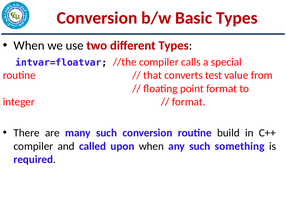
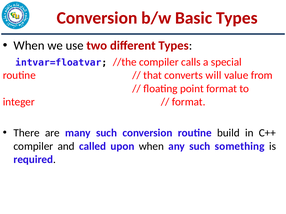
test: test -> will (214, 75)
